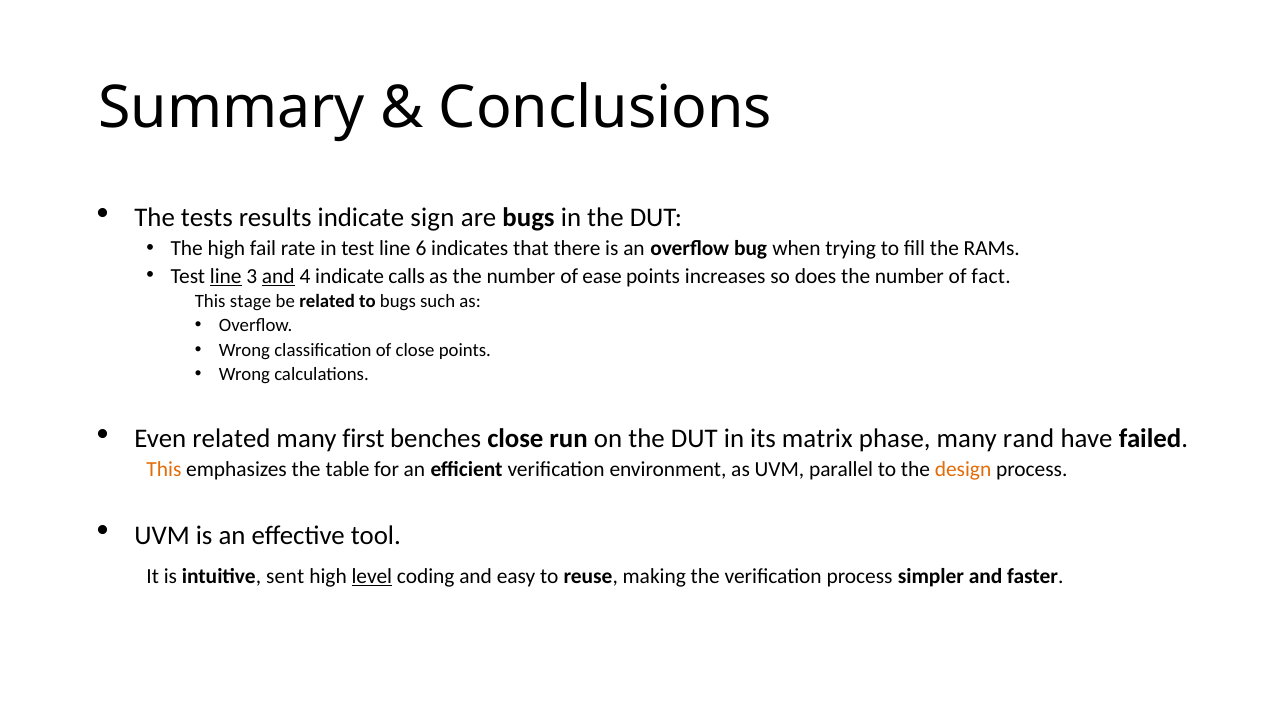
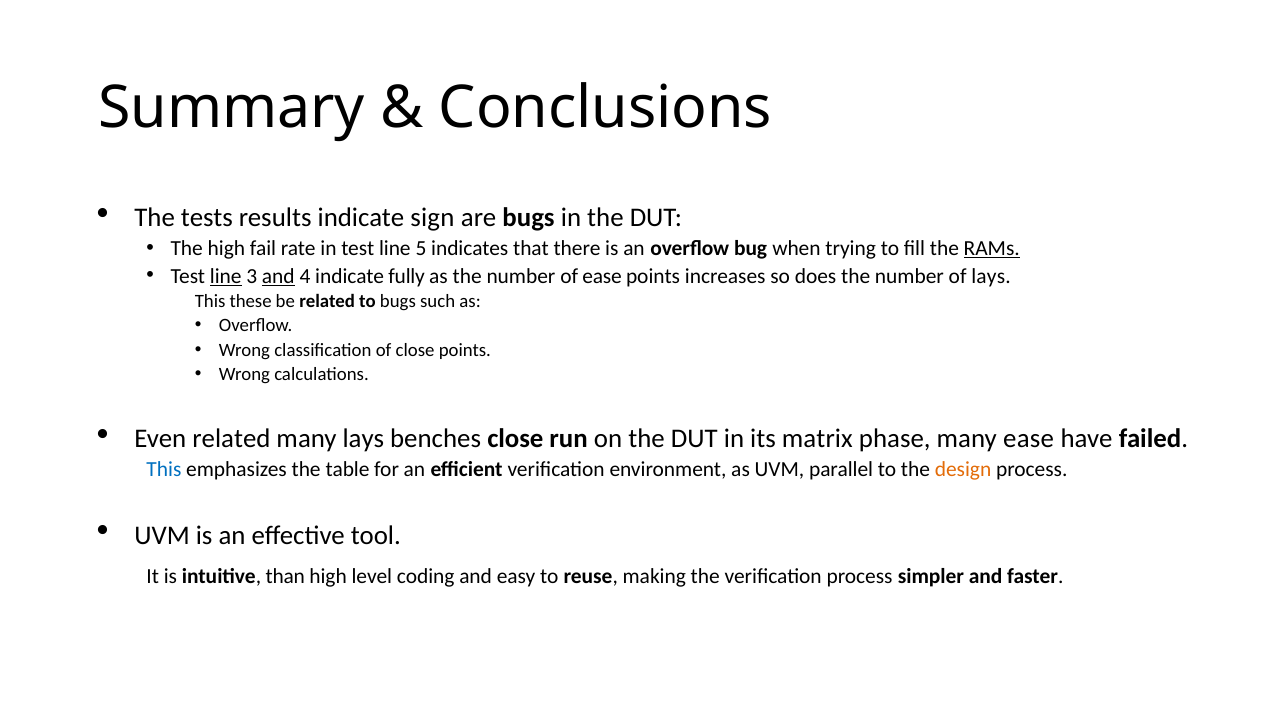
6: 6 -> 5 (421, 248)
RAMs underline: none -> present (992, 248)
calls: calls -> fully (407, 276)
of fact: fact -> lays (991, 276)
stage: stage -> these (251, 301)
many first: first -> lays (363, 439)
many rand: rand -> ease (1029, 439)
This colour: orange -> blue (164, 469)
sent: sent -> than (285, 576)
level underline: present -> none (372, 576)
